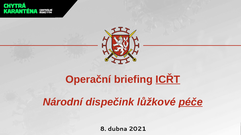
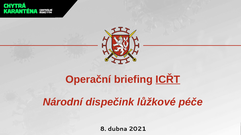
péče underline: present -> none (191, 102)
